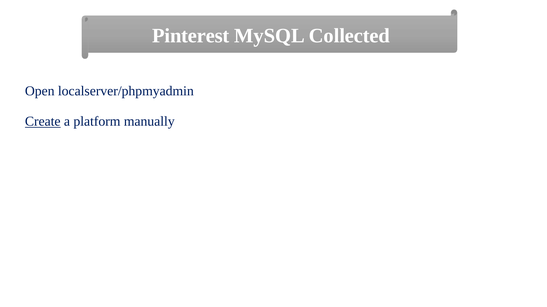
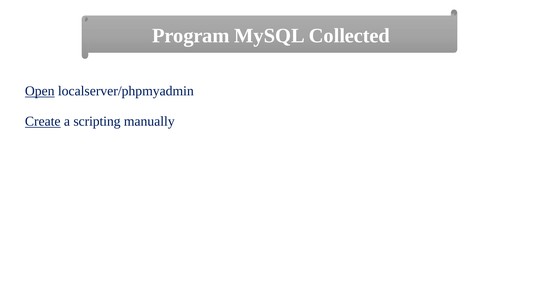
Pinterest: Pinterest -> Program (191, 36)
Open underline: none -> present (40, 91)
platform: platform -> scripting (97, 122)
